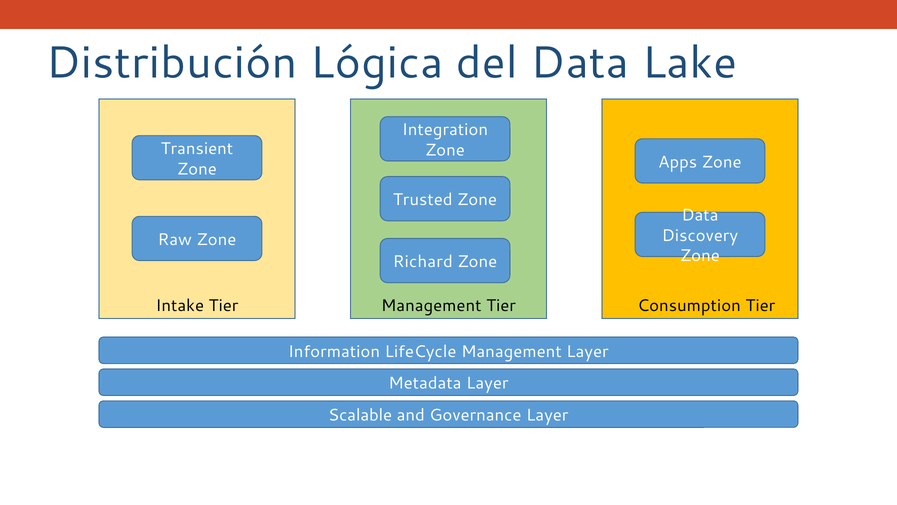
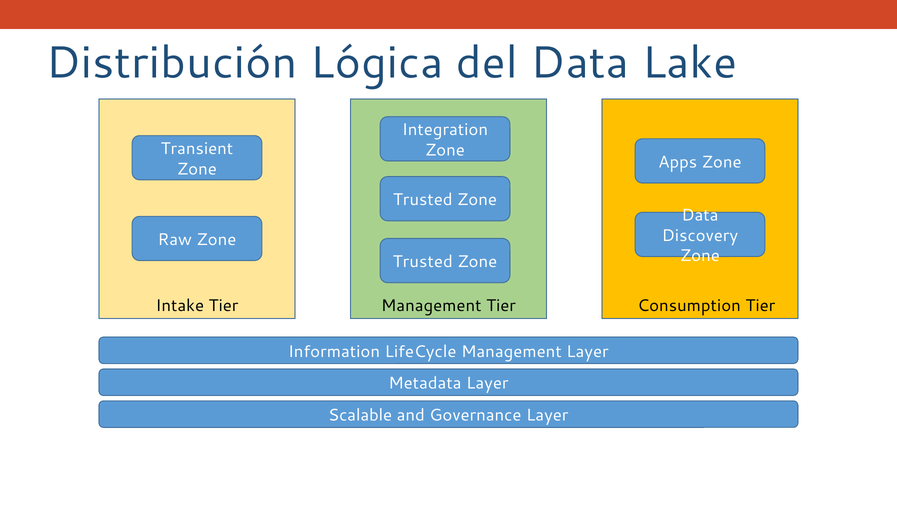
Richard: Richard -> Trusted (423, 262)
